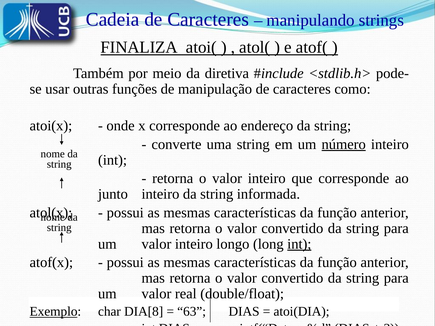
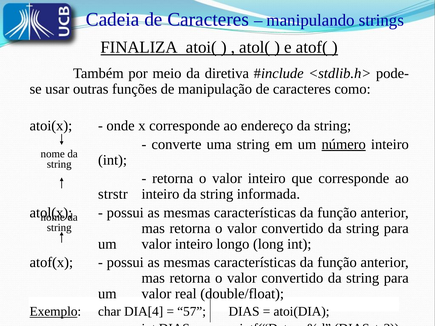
junto: junto -> strstr (113, 194)
int underline: present -> none (299, 244)
DIA[8: DIA[8 -> DIA[4 (144, 312)
63: 63 -> 57 (192, 312)
